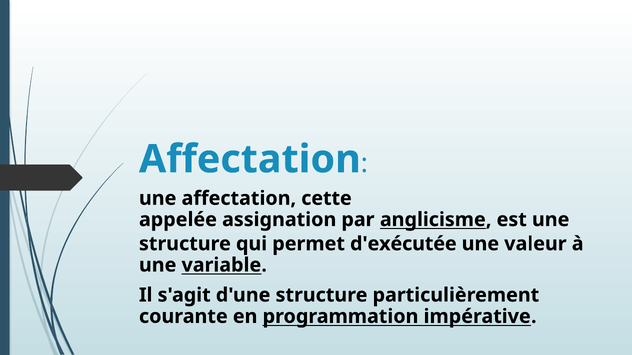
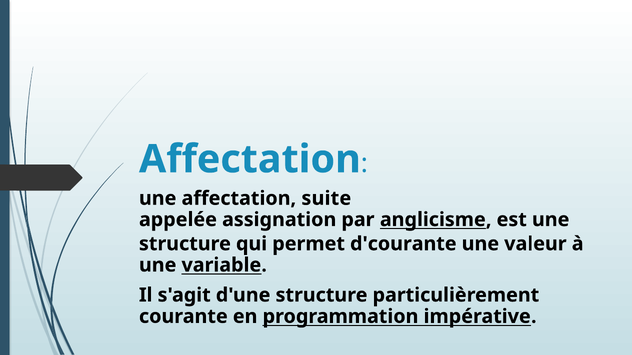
cette: cette -> suite (326, 199)
d'exécutée: d'exécutée -> d'courante (403, 244)
